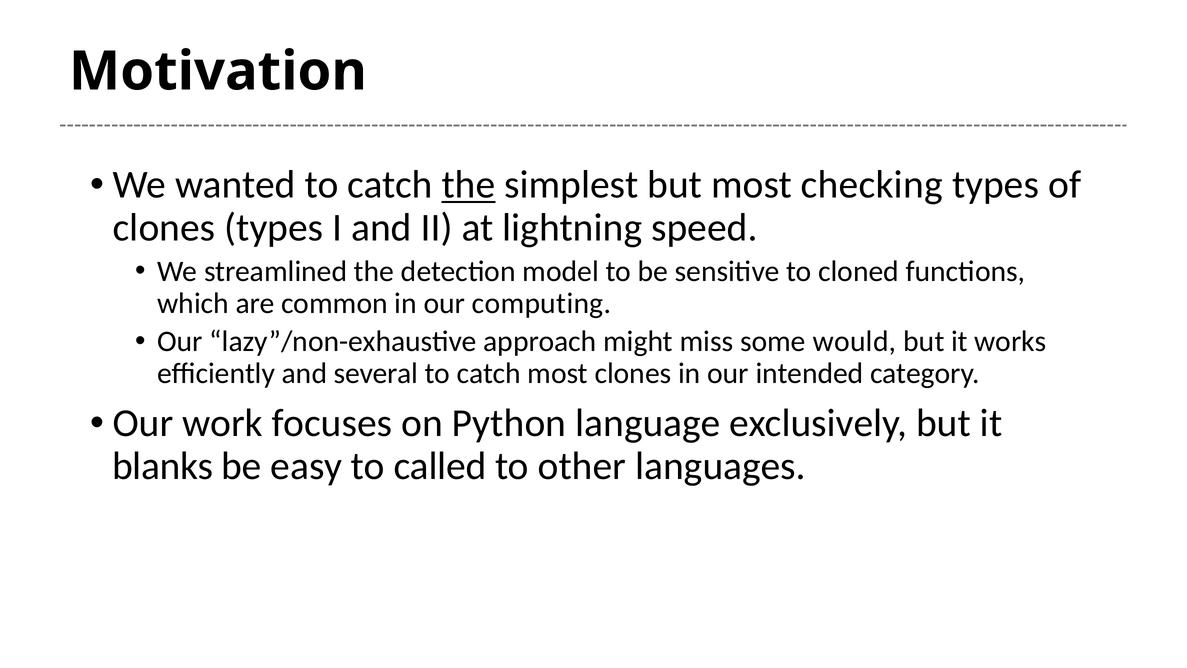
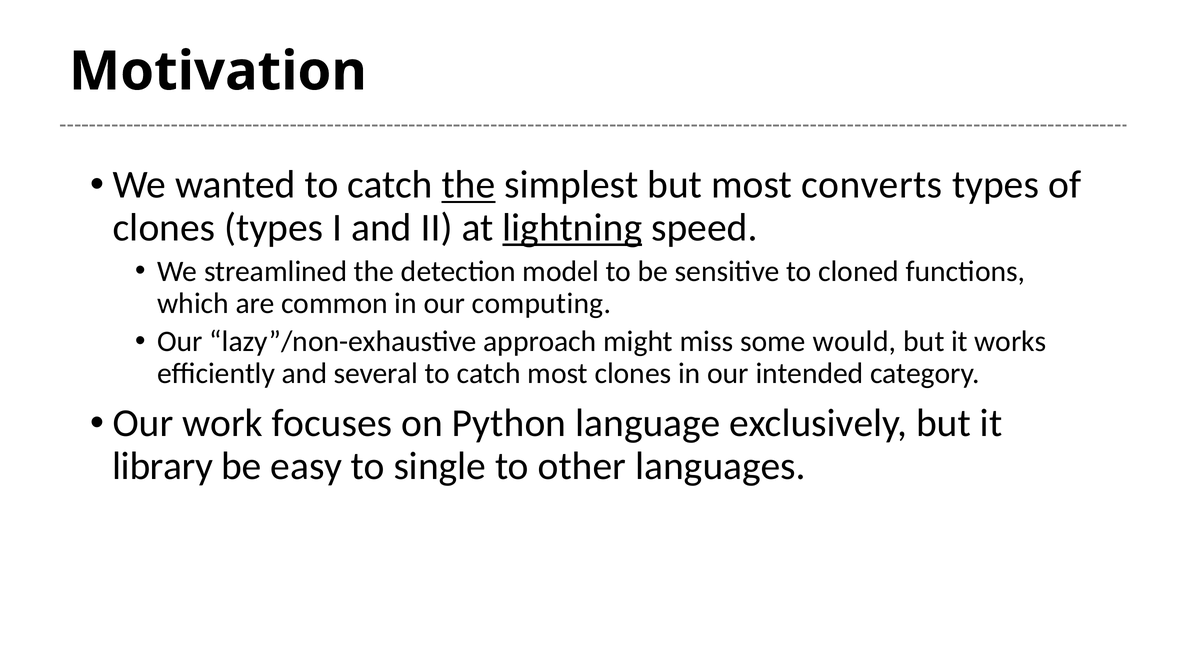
checking: checking -> converts (872, 185)
lightning underline: none -> present (572, 228)
blanks: blanks -> library (163, 466)
called: called -> single (440, 466)
